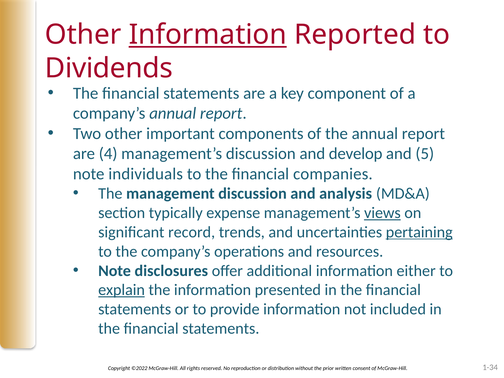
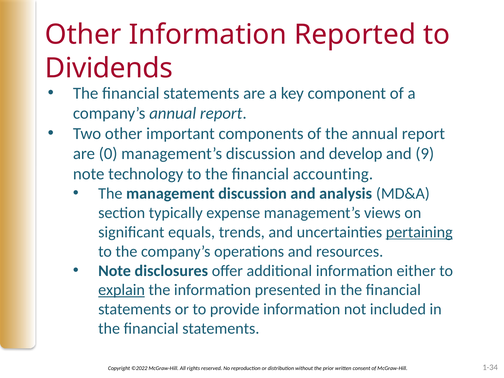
Information underline: present -> none (208, 35)
4: 4 -> 0 (108, 154)
5: 5 -> 9 (425, 154)
individuals: individuals -> technology (146, 174)
companies: companies -> accounting (333, 174)
views underline: present -> none (382, 213)
record: record -> equals (192, 232)
